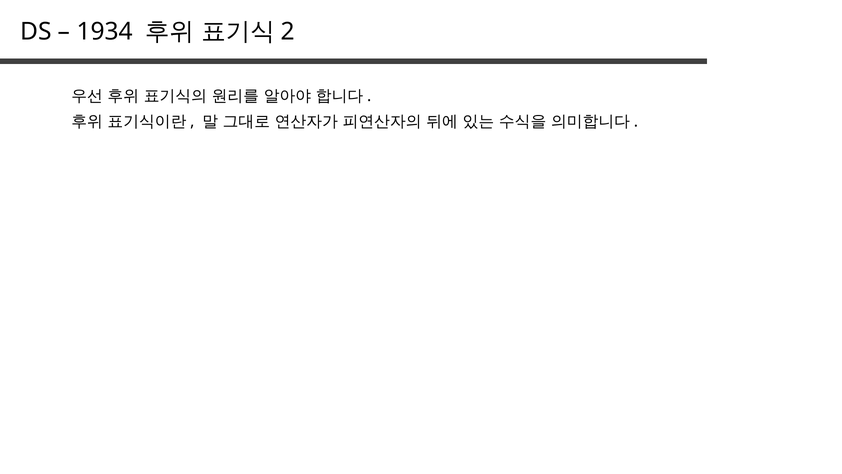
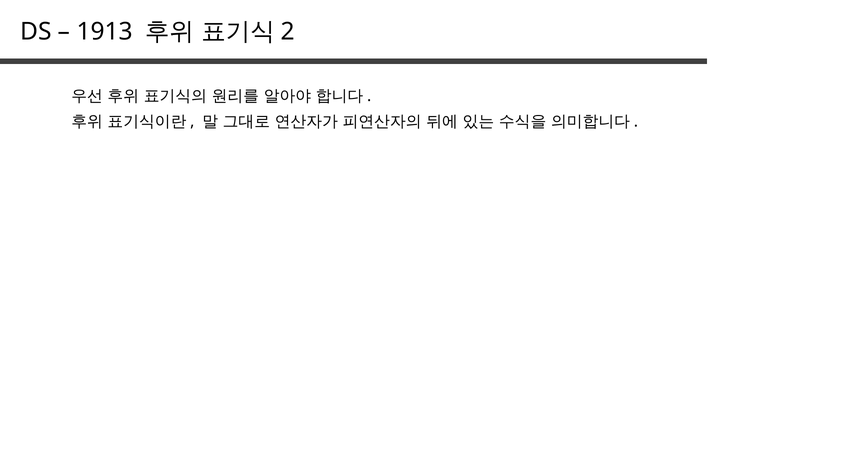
1934: 1934 -> 1913 (105, 32)
